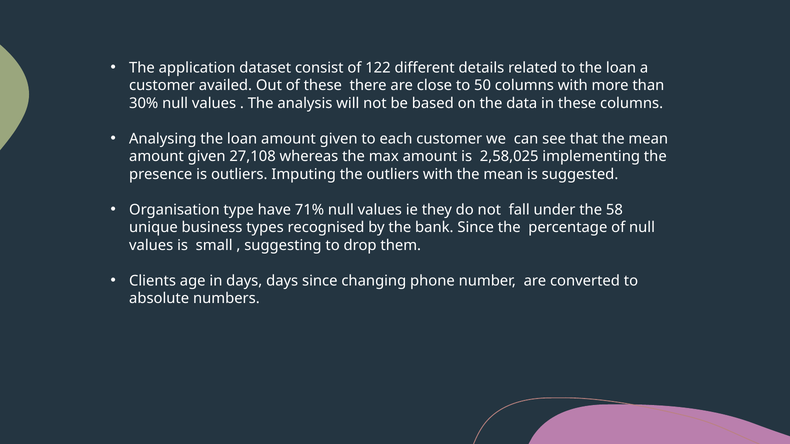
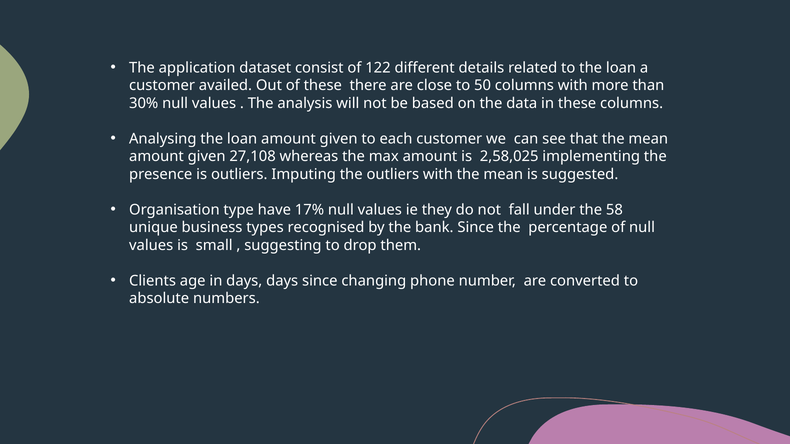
71%: 71% -> 17% (309, 210)
